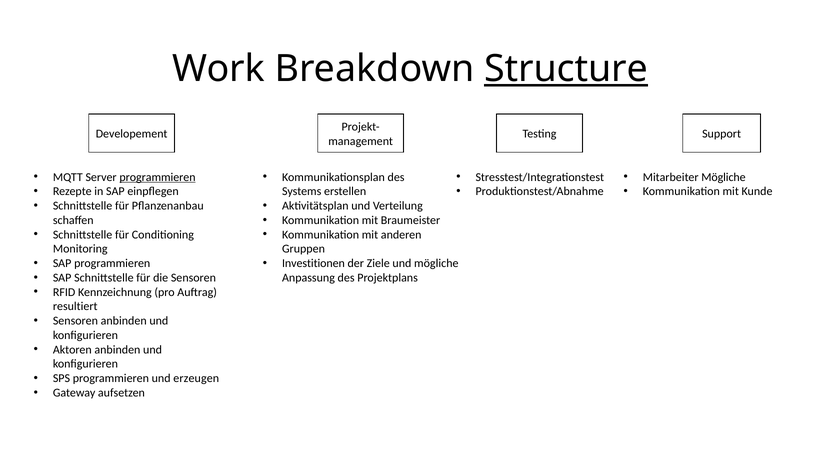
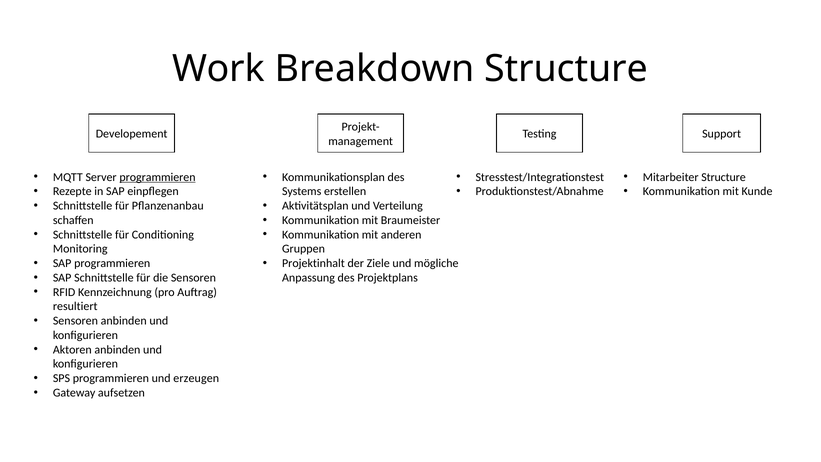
Structure underline: present -> none (566, 69)
Mitarbeiter Mögliche: Mögliche -> Structure (723, 177)
Investitionen: Investitionen -> Projektinhalt (313, 263)
